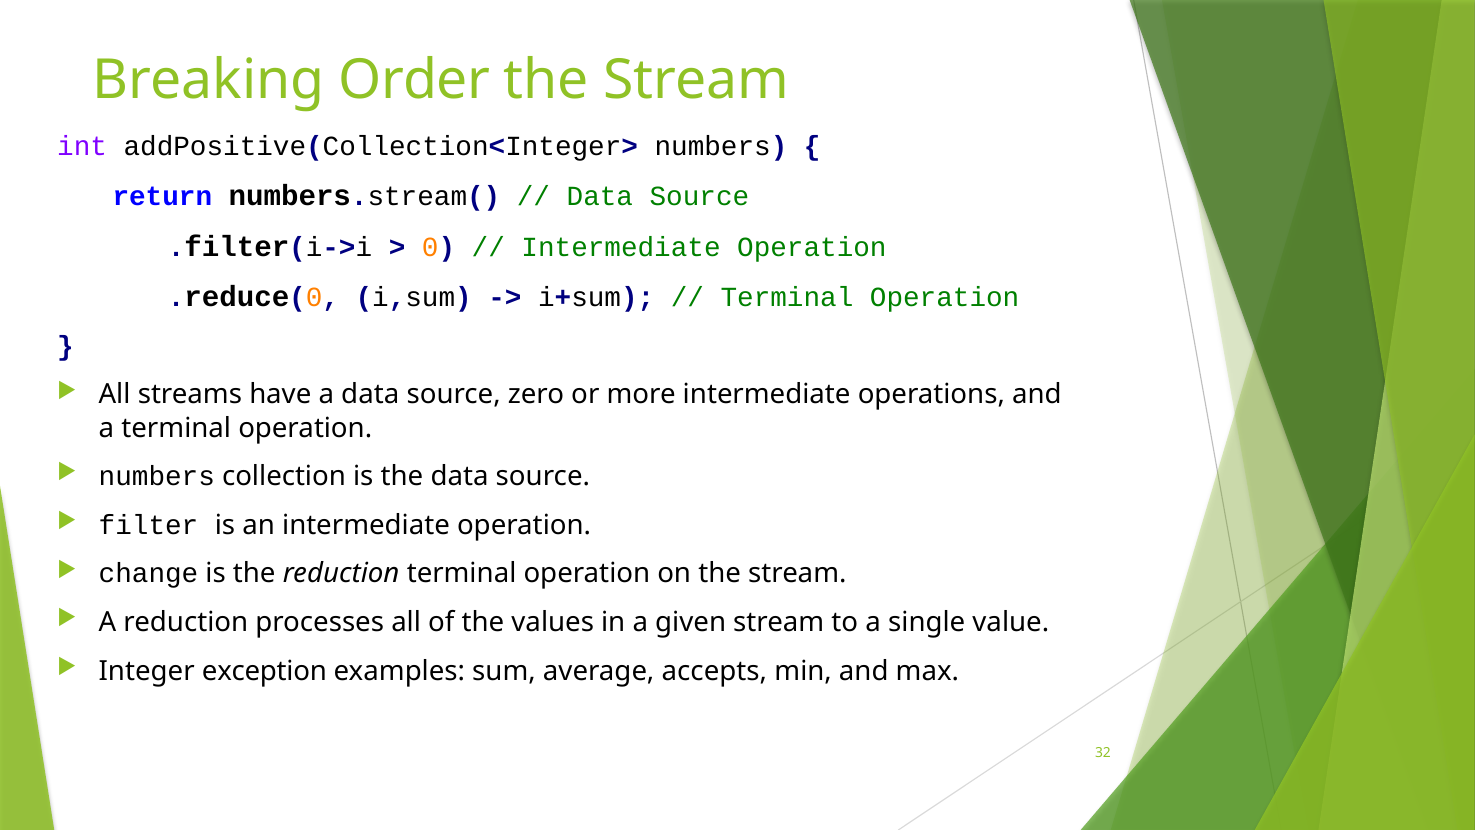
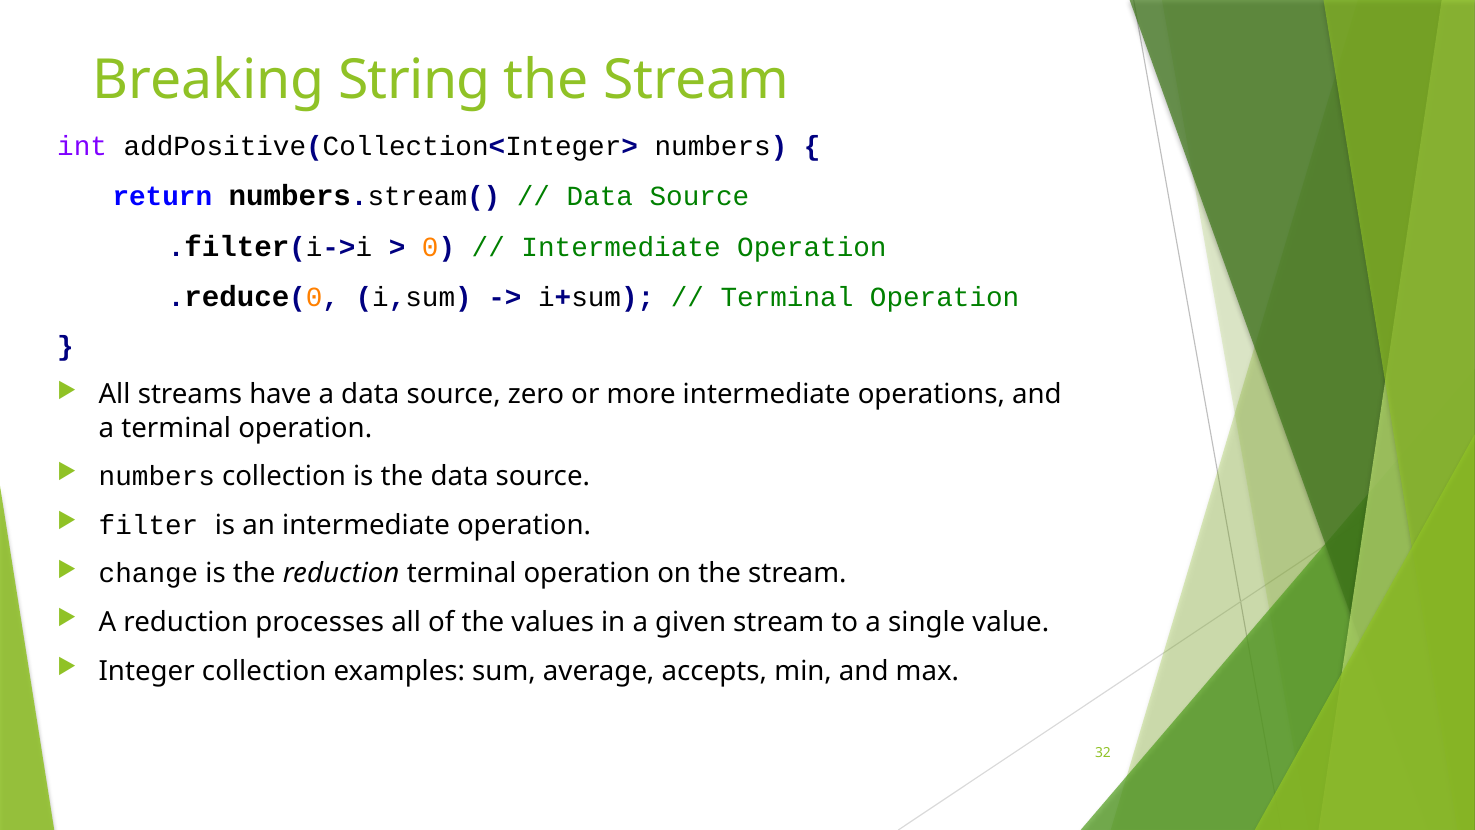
Order: Order -> String (415, 81)
Integer exception: exception -> collection (264, 671)
